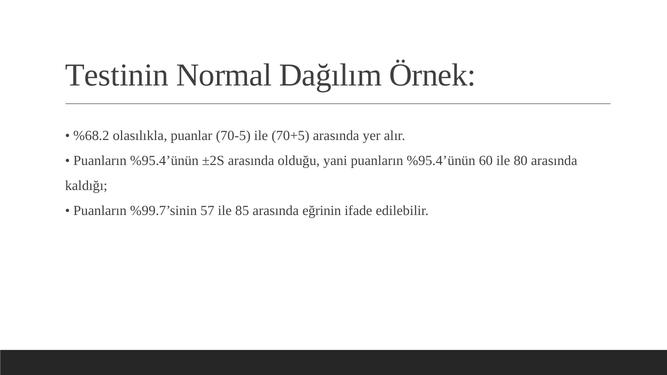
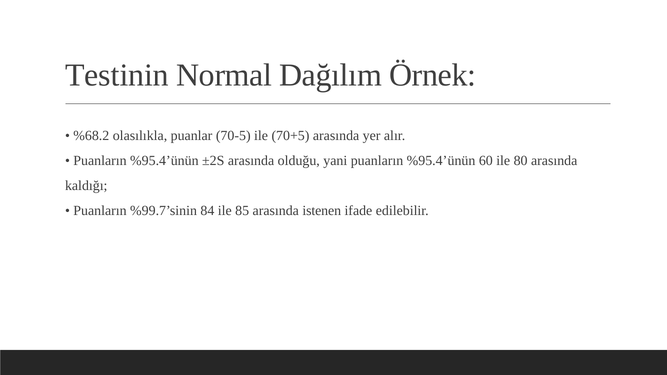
57: 57 -> 84 (207, 211)
eğrinin: eğrinin -> istenen (322, 211)
